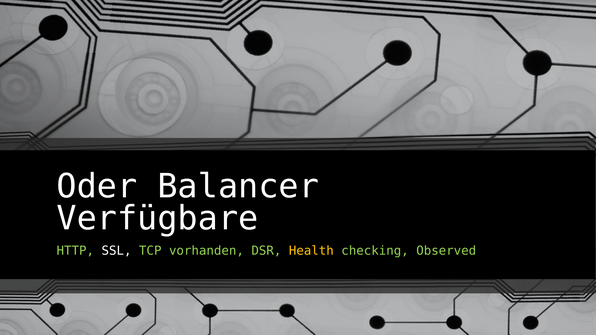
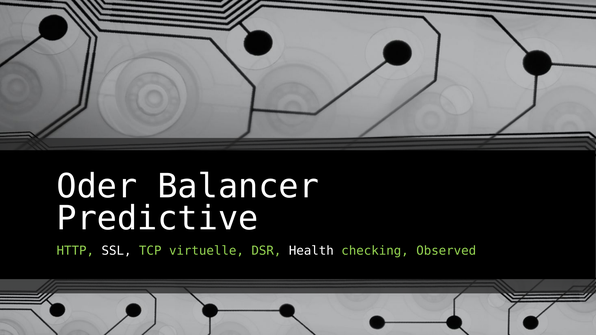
Verfügbare: Verfügbare -> Predictive (157, 219)
vorhanden: vorhanden -> virtuelle (206, 251)
Health colour: yellow -> white (311, 251)
